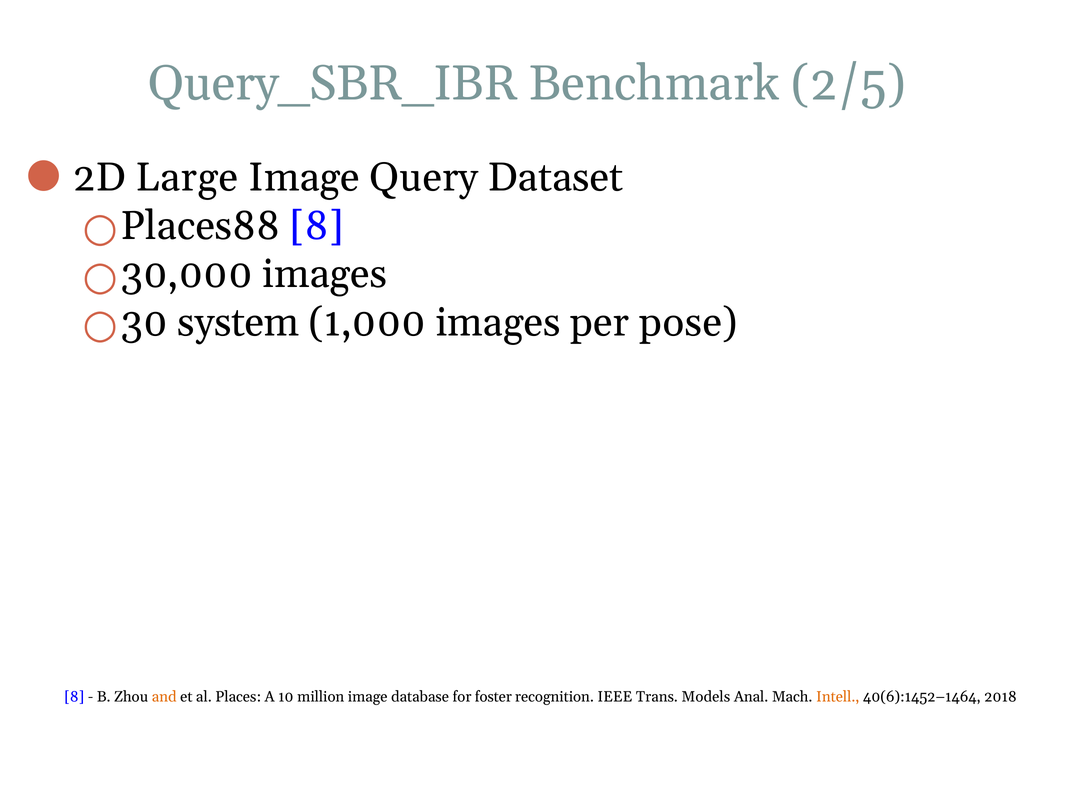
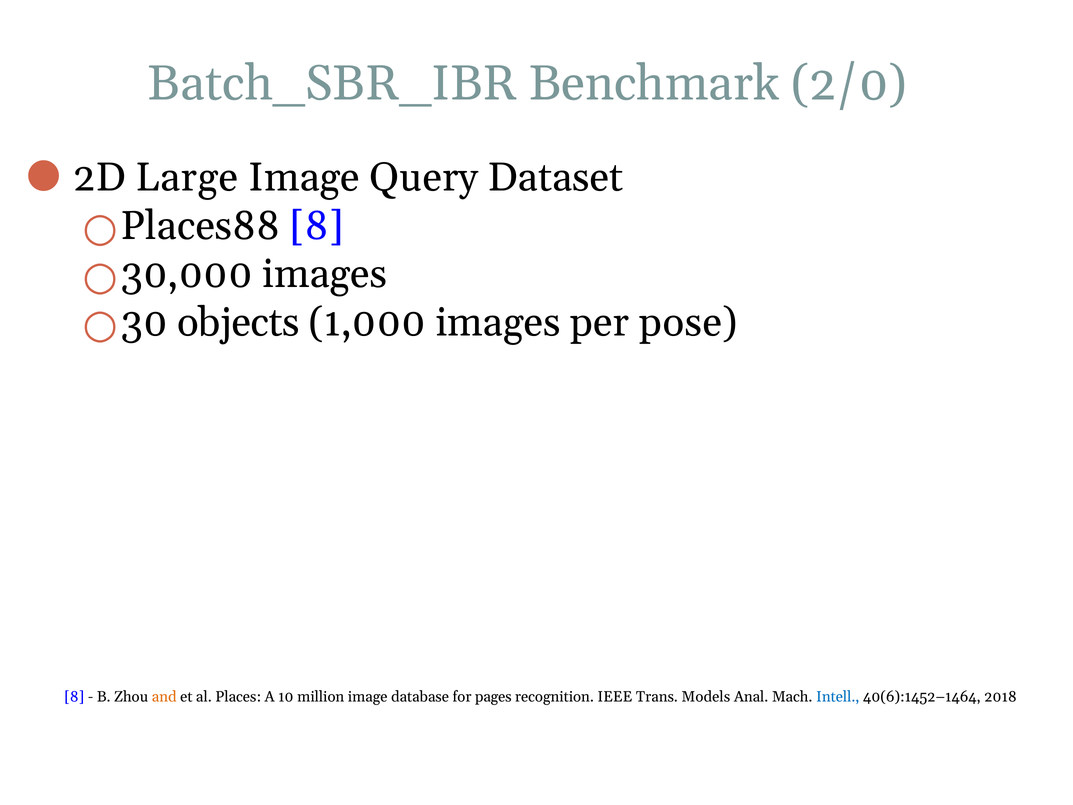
Query_SBR_IBR: Query_SBR_IBR -> Batch_SBR_IBR (333, 83)
2/5: 2/5 -> 2/0 (849, 83)
system: system -> objects (238, 322)
foster: foster -> pages (493, 697)
Intell colour: orange -> blue (838, 697)
